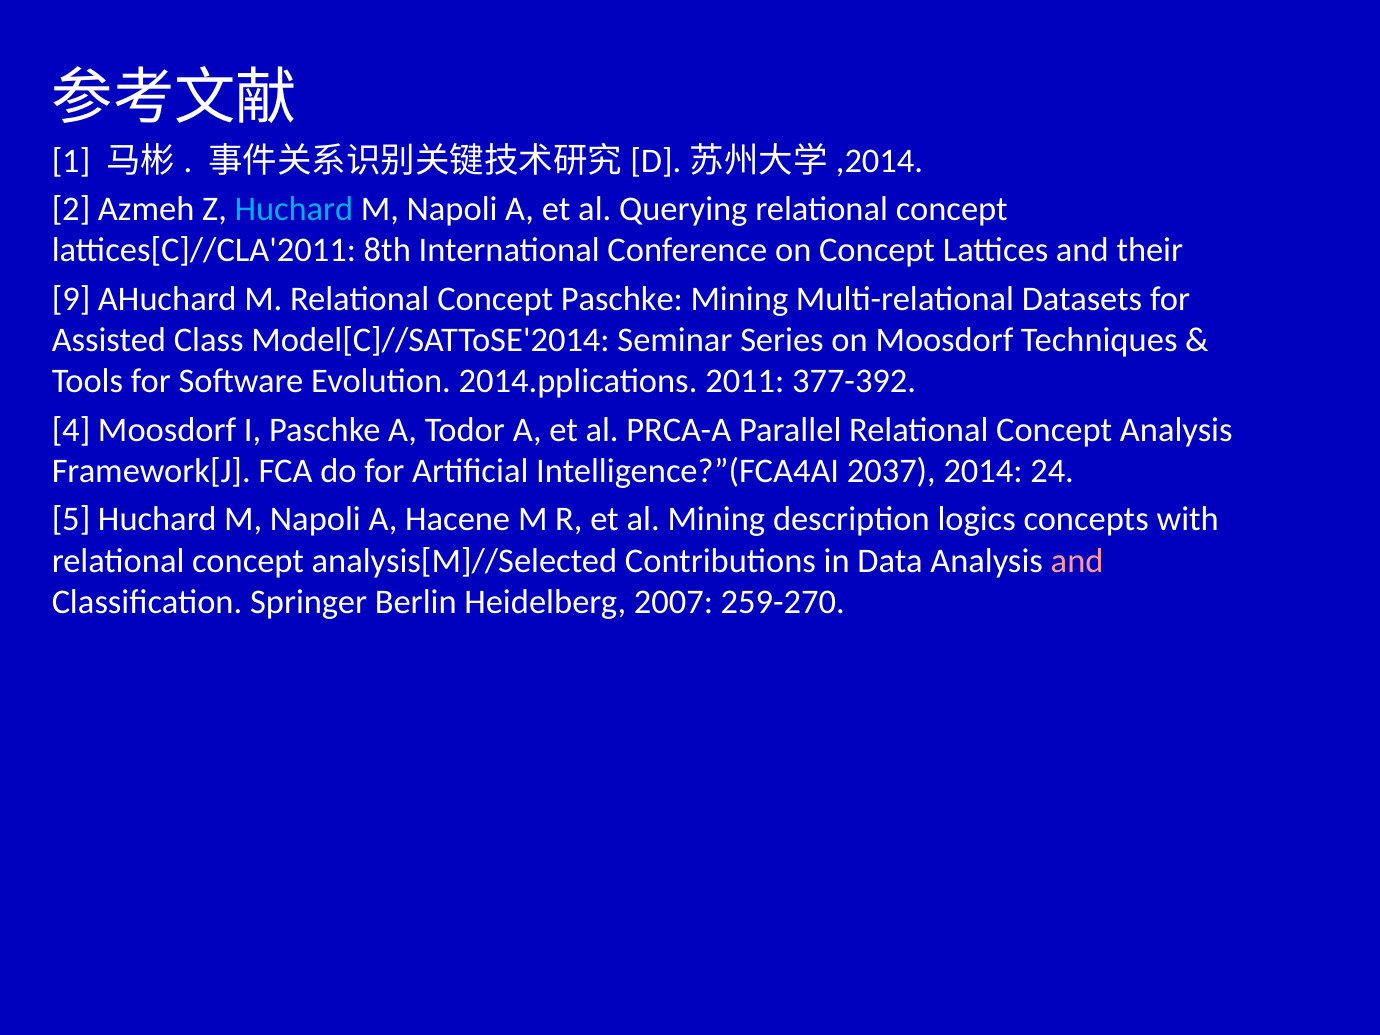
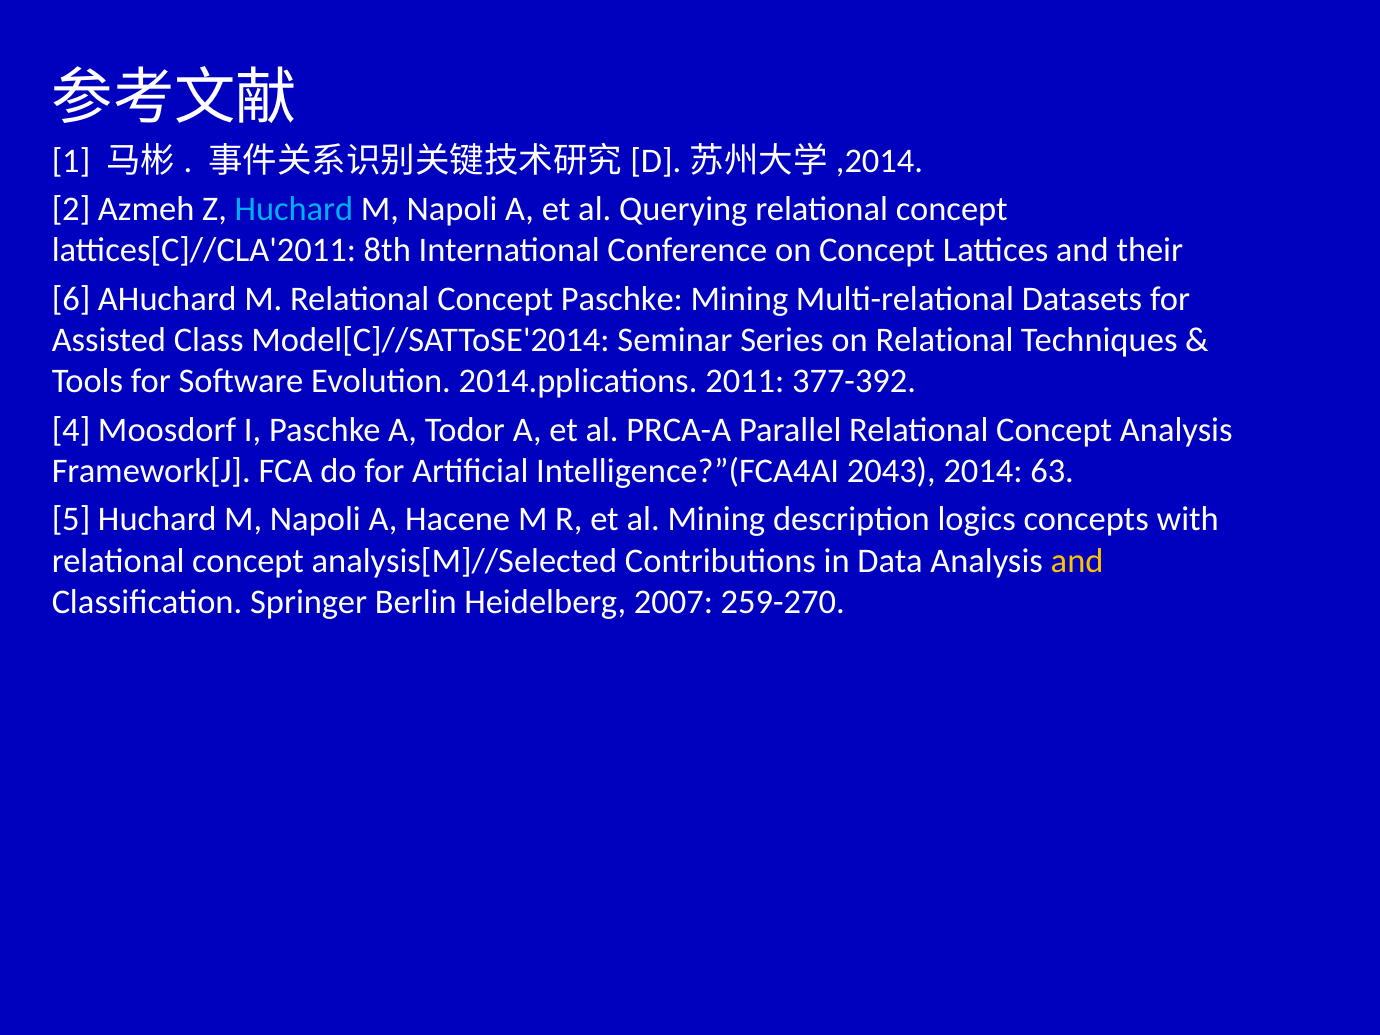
9: 9 -> 6 (71, 299)
on Moosdorf: Moosdorf -> Relational (945, 340)
2037: 2037 -> 2043 (891, 471)
24: 24 -> 63 (1052, 471)
and colour: pink -> yellow (1077, 561)
